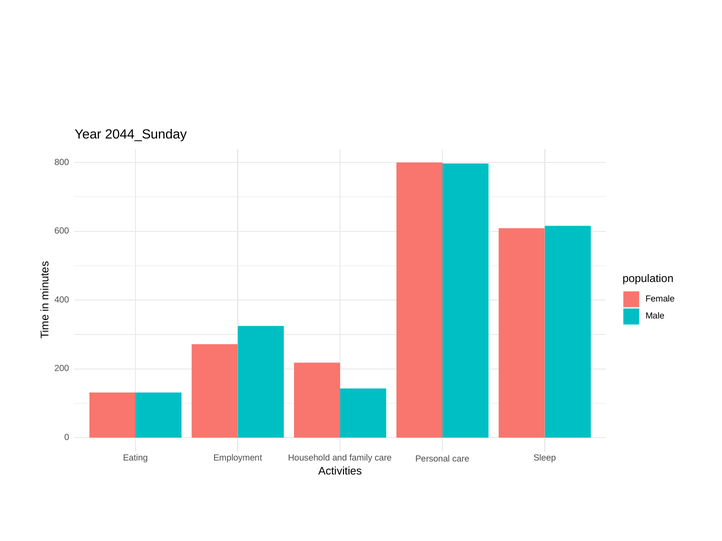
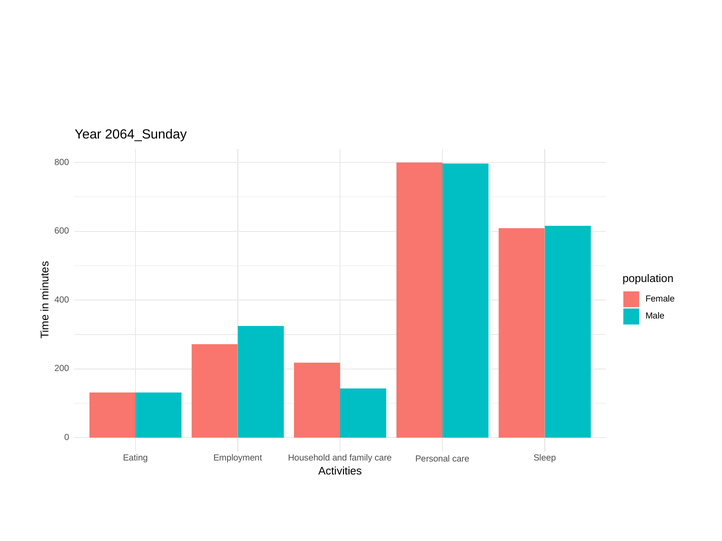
2044_Sunday: 2044_Sunday -> 2064_Sunday (146, 134)
